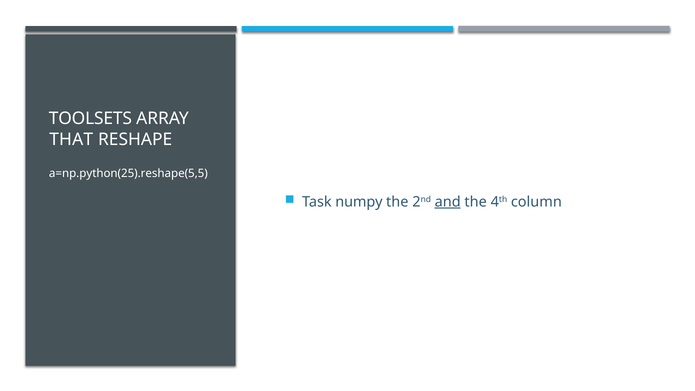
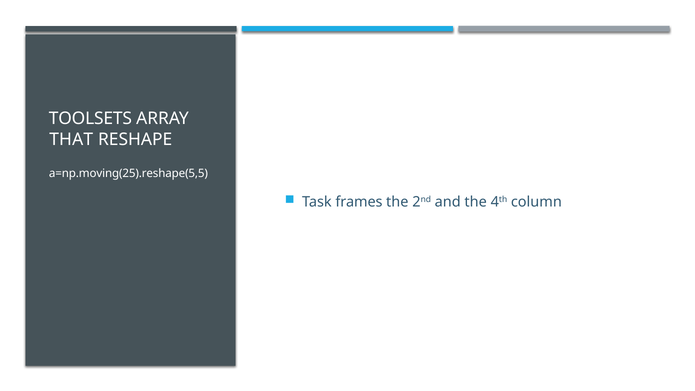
a=np.python(25).reshape(5,5: a=np.python(25).reshape(5,5 -> a=np.moving(25).reshape(5,5 (128, 173)
numpy: numpy -> frames (359, 202)
and underline: present -> none (448, 202)
